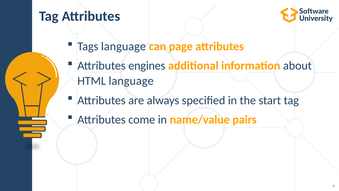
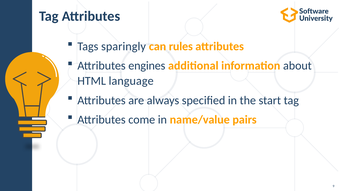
Tags language: language -> sparingly (124, 46)
page: page -> rules (181, 46)
